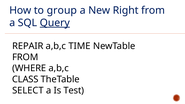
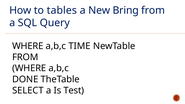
group: group -> tables (62, 10)
Right: Right -> Bring (126, 10)
Query underline: present -> none (55, 23)
REPAIR: REPAIR -> WHERE (28, 46)
CLASS: CLASS -> DONE (25, 79)
